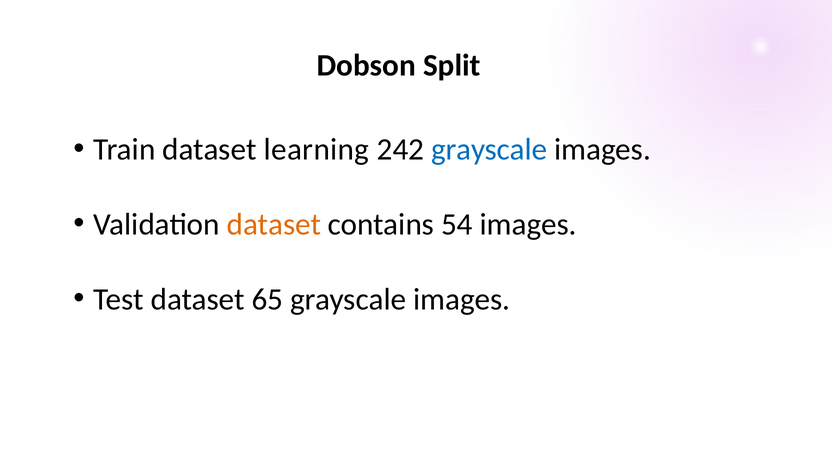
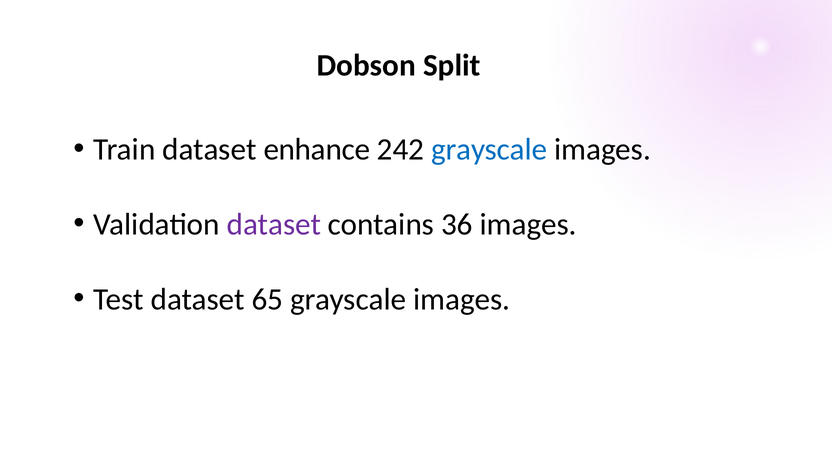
learning: learning -> enhance (317, 149)
dataset colour: orange -> purple (274, 224)
54: 54 -> 36 (457, 224)
